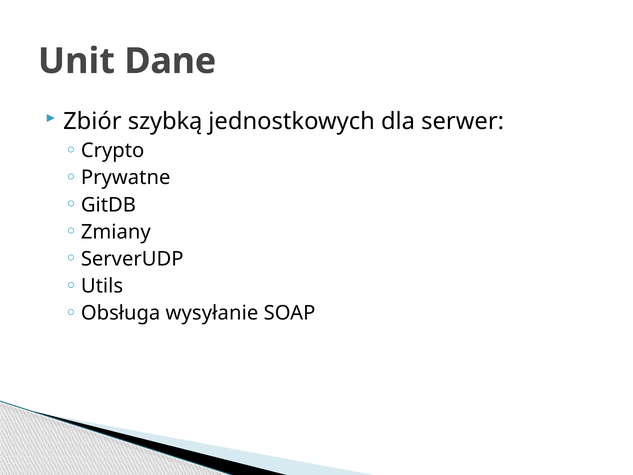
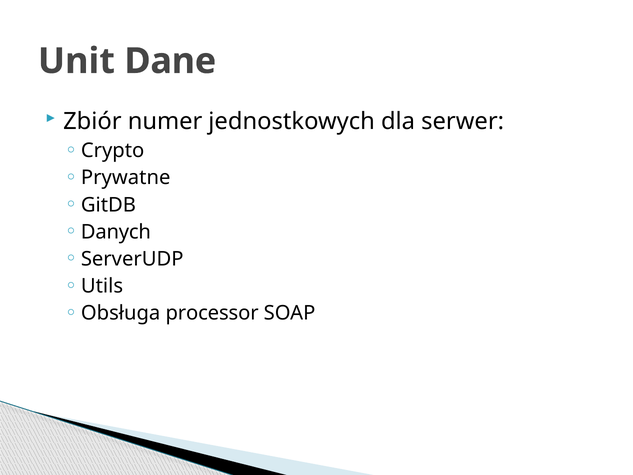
szybką: szybką -> numer (165, 122)
Zmiany: Zmiany -> Danych (116, 232)
wysyłanie: wysyłanie -> processor (212, 313)
